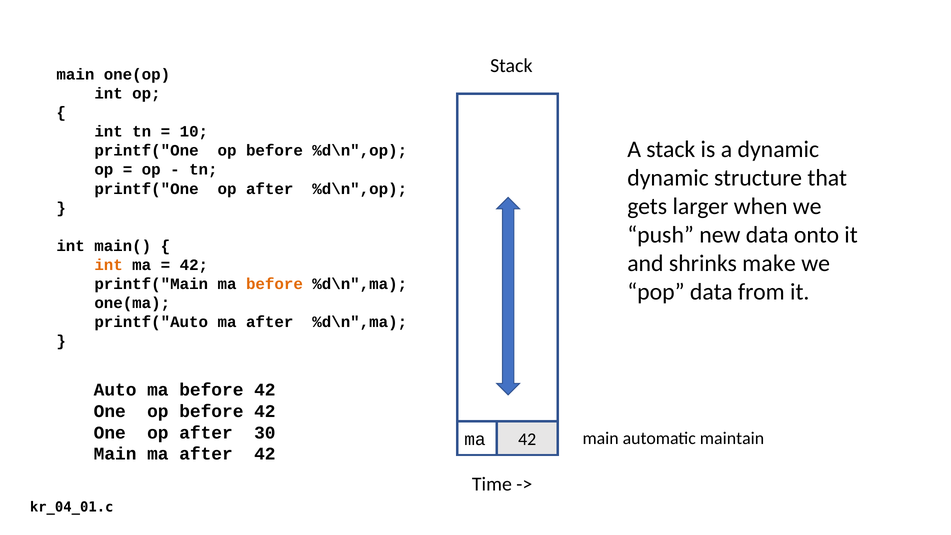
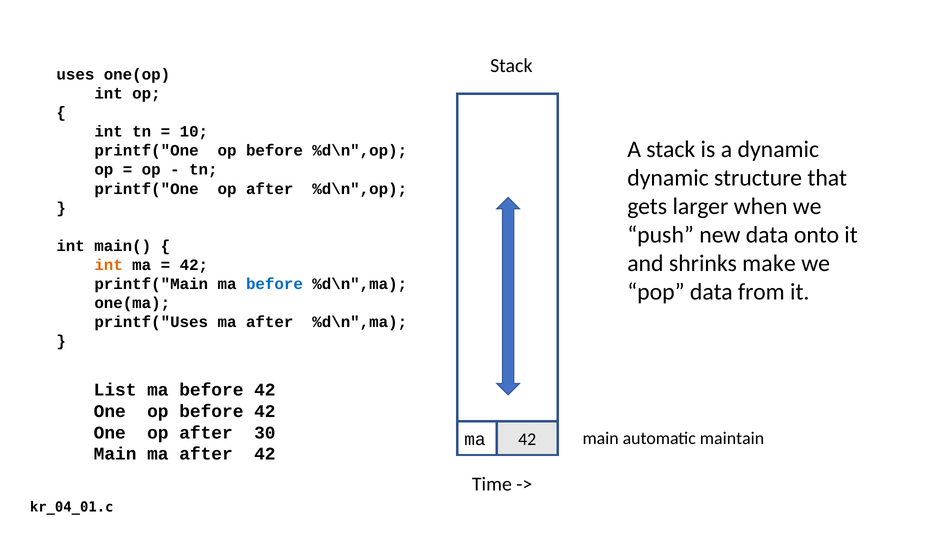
main: main -> uses (75, 75)
before colour: orange -> blue (274, 284)
printf("Auto: printf("Auto -> printf("Uses (151, 322)
Auto: Auto -> List (115, 390)
